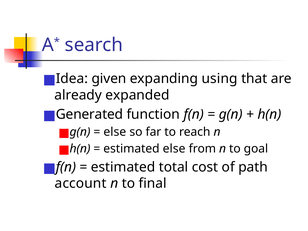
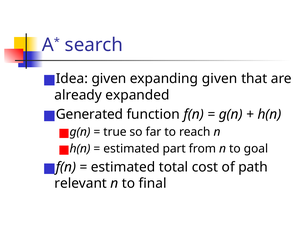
expanding using: using -> given (220, 79)
else: else -> true (115, 132)
estimated else: else -> part (174, 149)
account: account -> relevant (81, 183)
